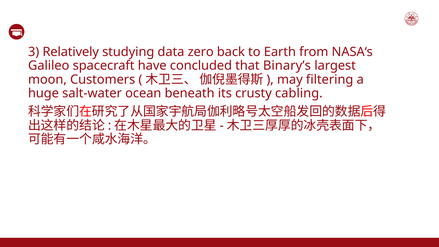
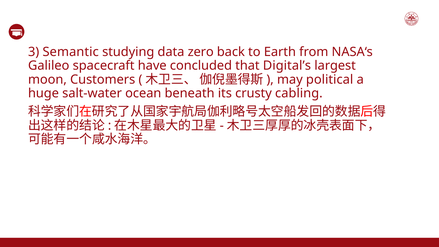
Relatively: Relatively -> Semantic (71, 52)
Binary’s: Binary’s -> Digital’s (287, 66)
filtering: filtering -> political (330, 79)
